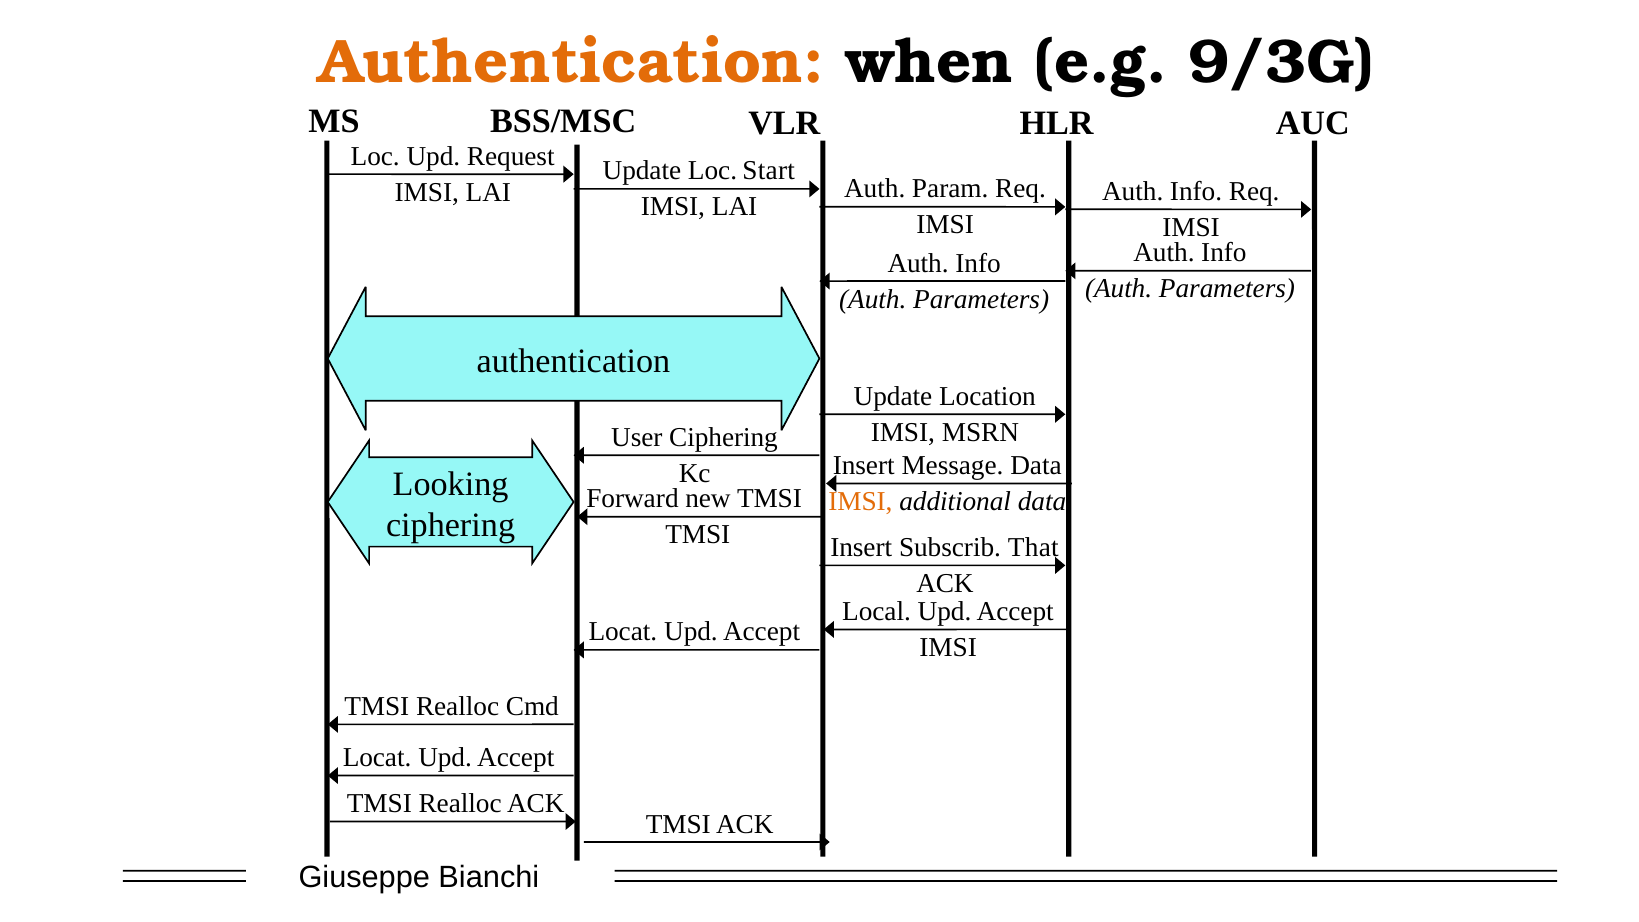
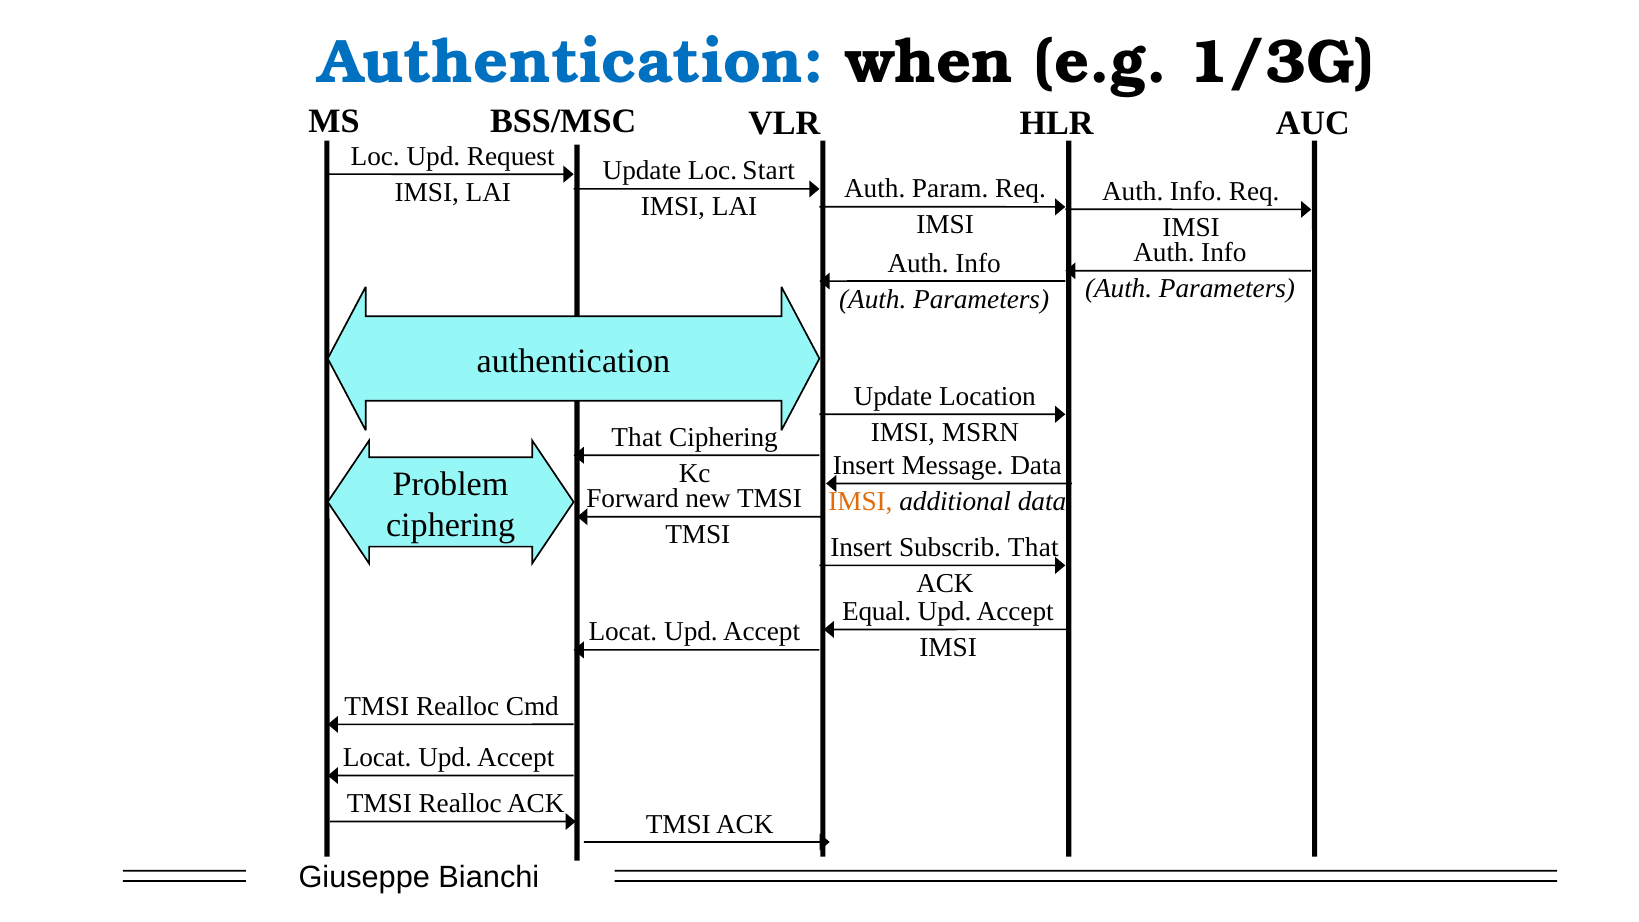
Authentication colour: orange -> blue (571, 62)
9/3G: 9/3G -> 1/3G (1281, 62)
User: User -> That (637, 437)
Looking: Looking -> Problem (451, 484)
Local: Local -> Equal (877, 611)
